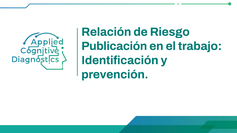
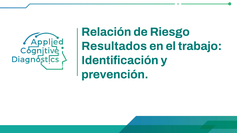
Publicación: Publicación -> Resultados (114, 46)
